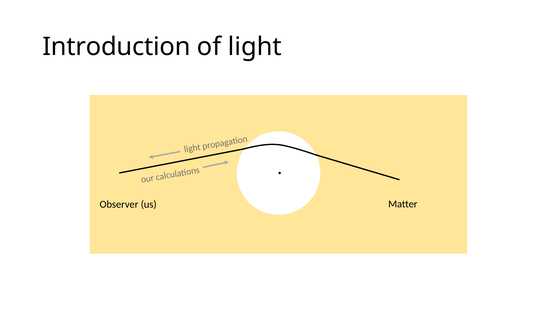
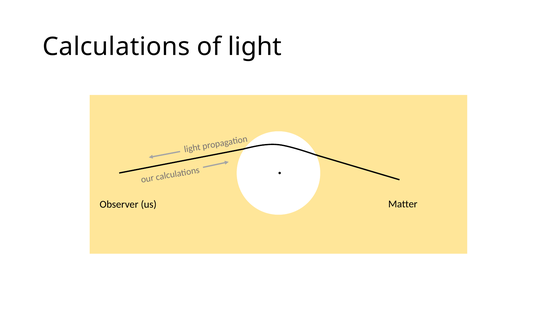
Introduction: Introduction -> Calculations (116, 47)
